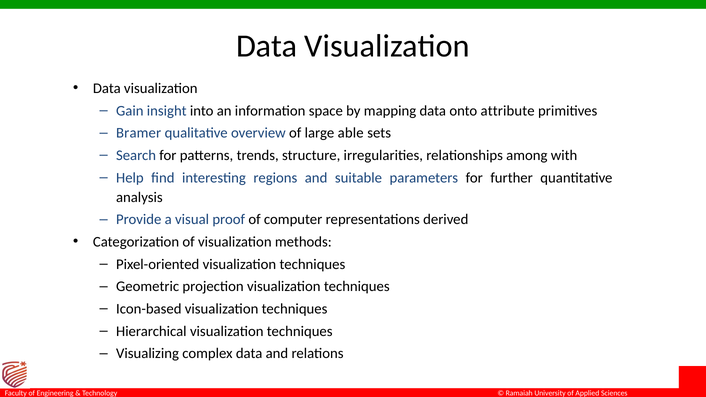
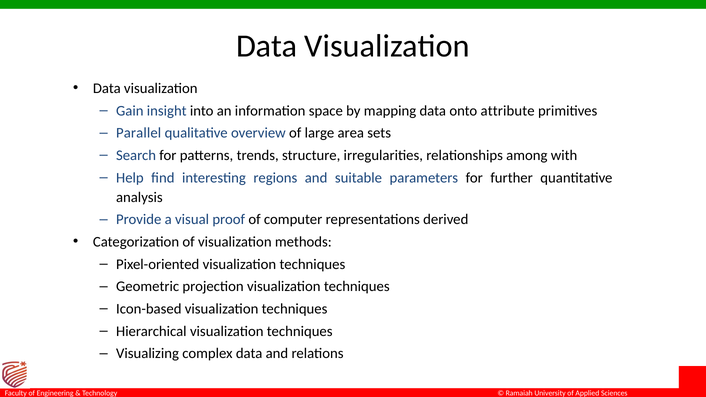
Bramer: Bramer -> Parallel (139, 133)
able: able -> area (351, 133)
